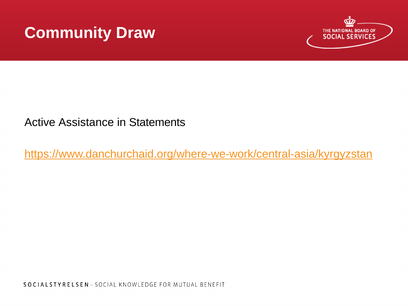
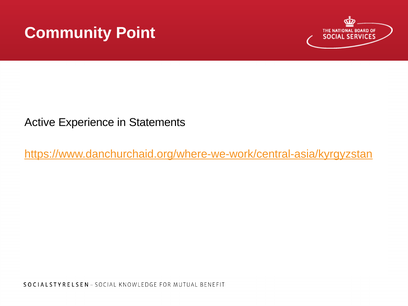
Draw: Draw -> Point (136, 33)
Assistance: Assistance -> Experience (86, 122)
